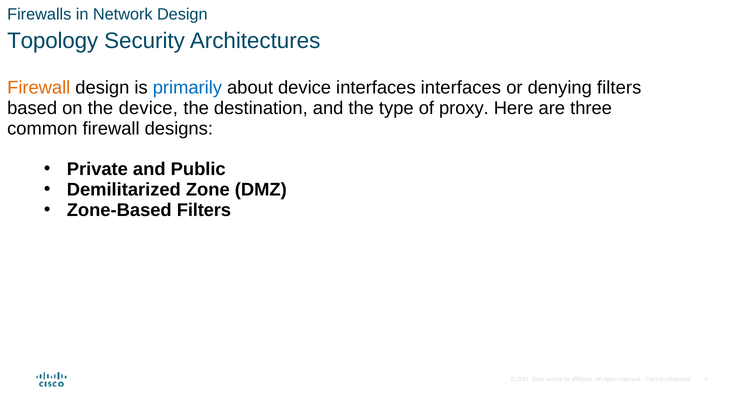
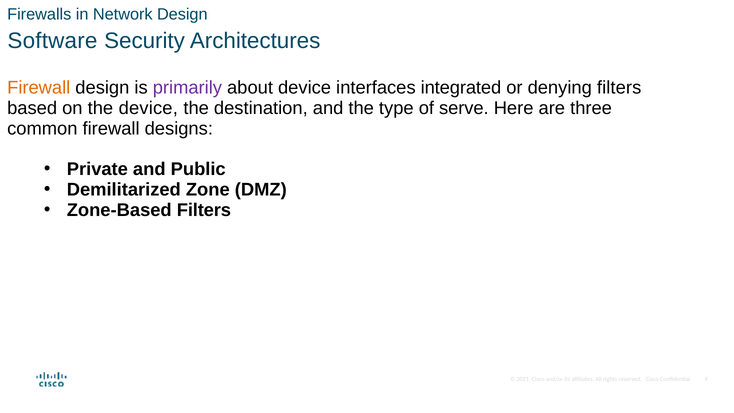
Topology: Topology -> Software (52, 41)
primarily colour: blue -> purple (187, 88)
interfaces interfaces: interfaces -> integrated (461, 88)
proxy: proxy -> serve (464, 108)
